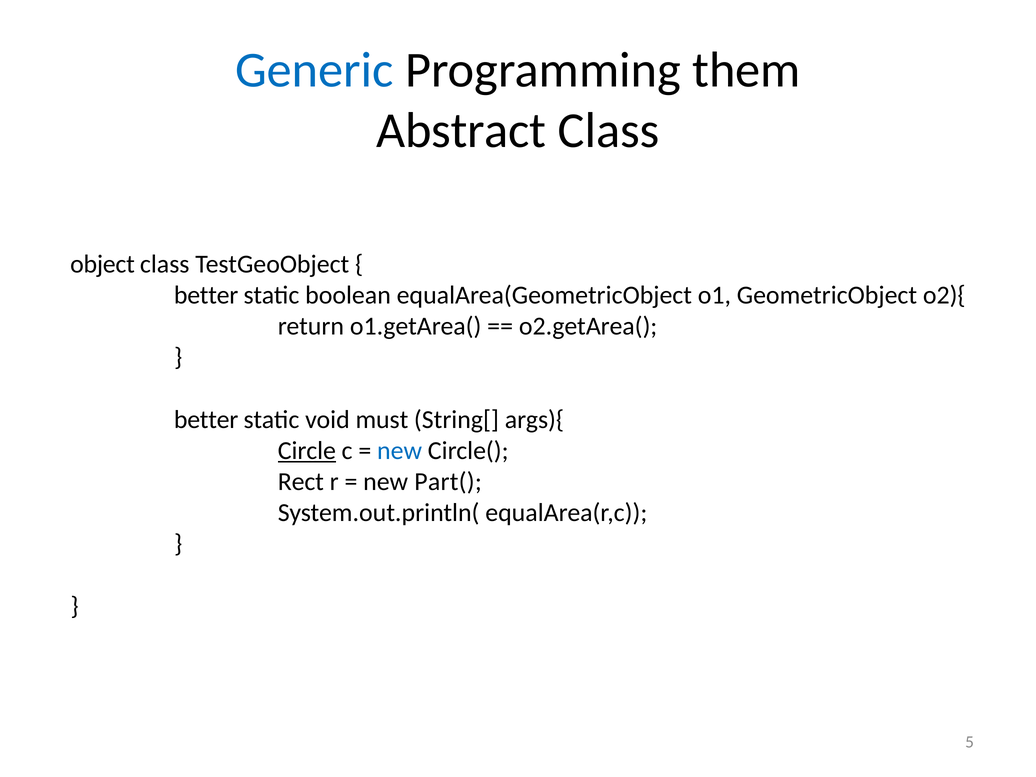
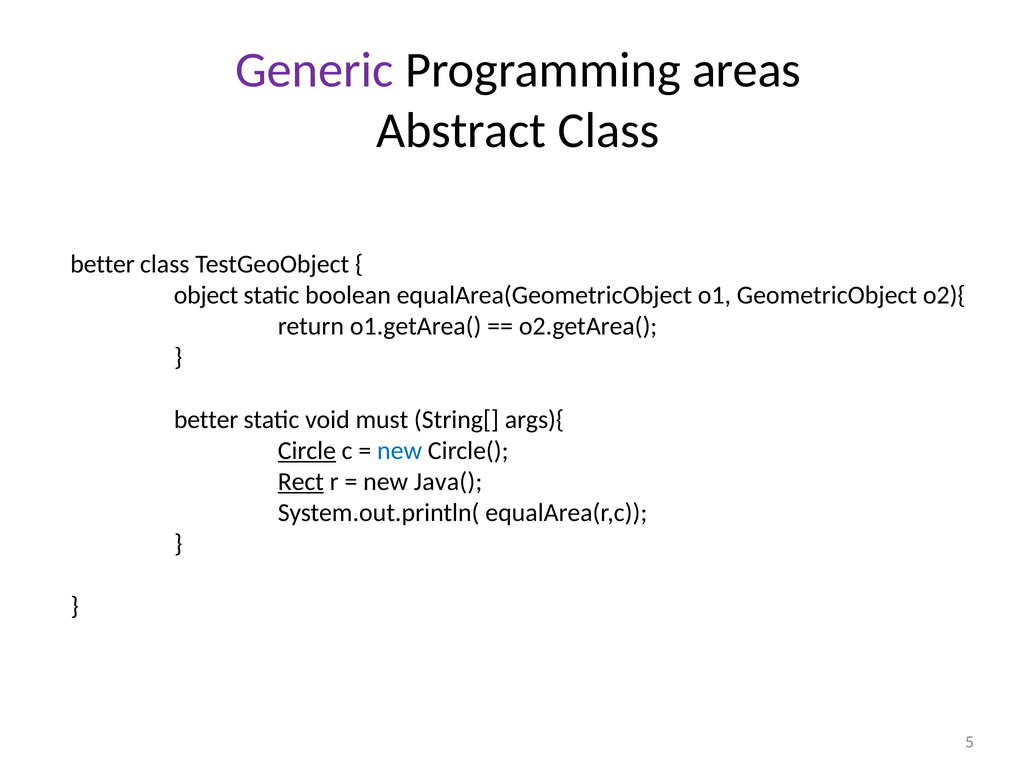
Generic colour: blue -> purple (314, 70)
them: them -> areas (747, 70)
object: object -> better (102, 264)
better: better -> object (206, 295)
Rect underline: none -> present (301, 482)
Part(: Part( -> Java( (448, 482)
